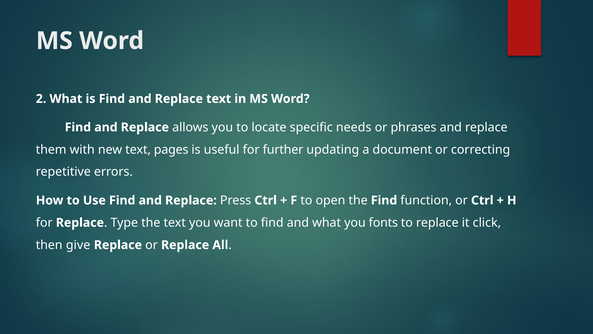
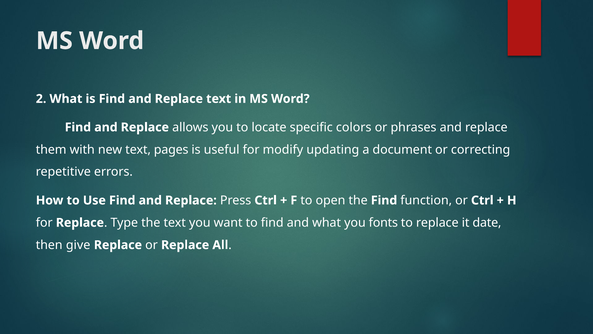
needs: needs -> colors (354, 127)
further: further -> modify (283, 149)
click: click -> date (487, 222)
